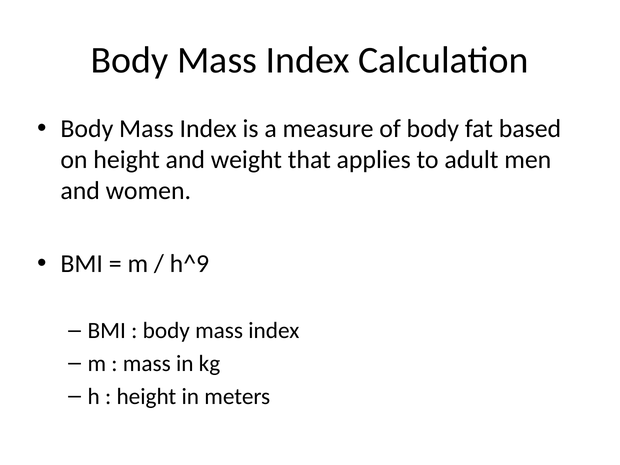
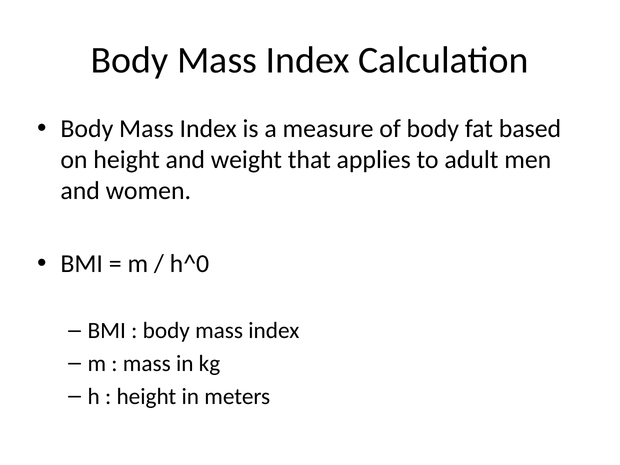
h^9: h^9 -> h^0 (189, 264)
